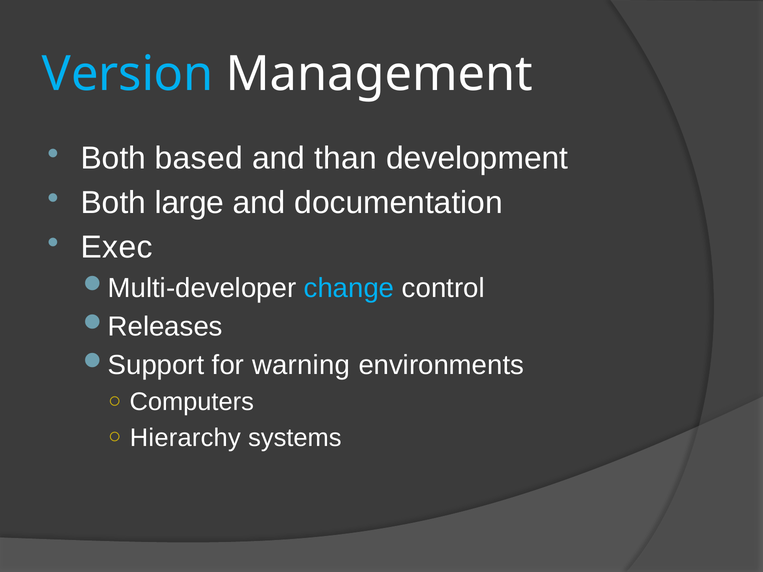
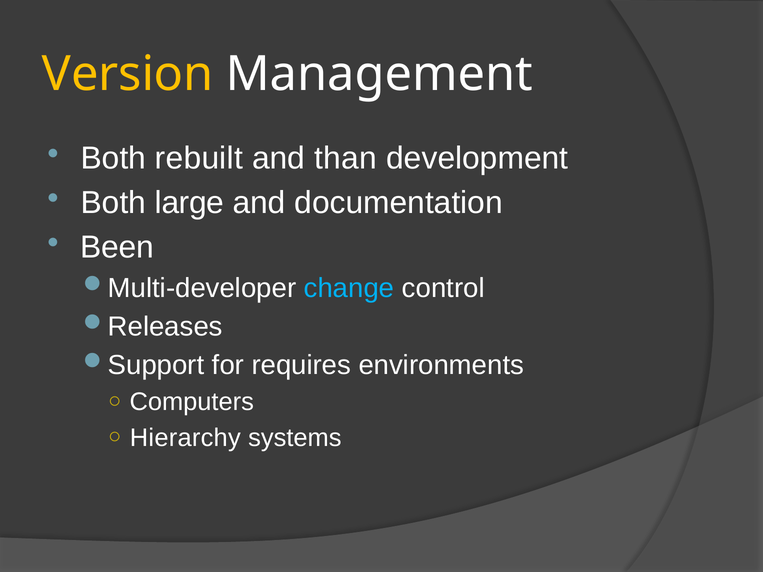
Version colour: light blue -> yellow (128, 74)
based: based -> rebuilt (199, 159)
Exec: Exec -> Been (117, 248)
warning: warning -> requires (301, 366)
